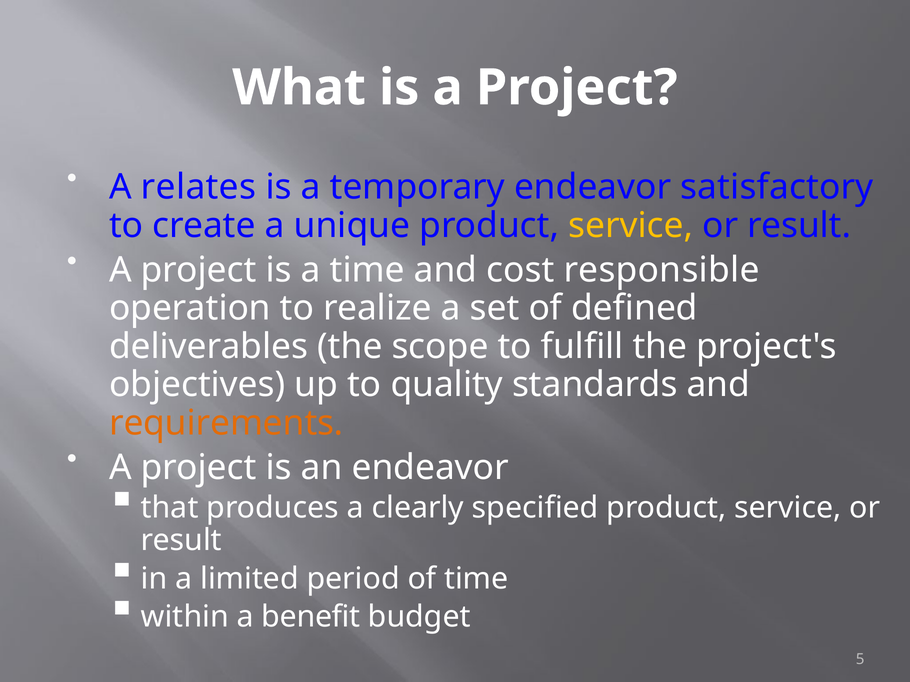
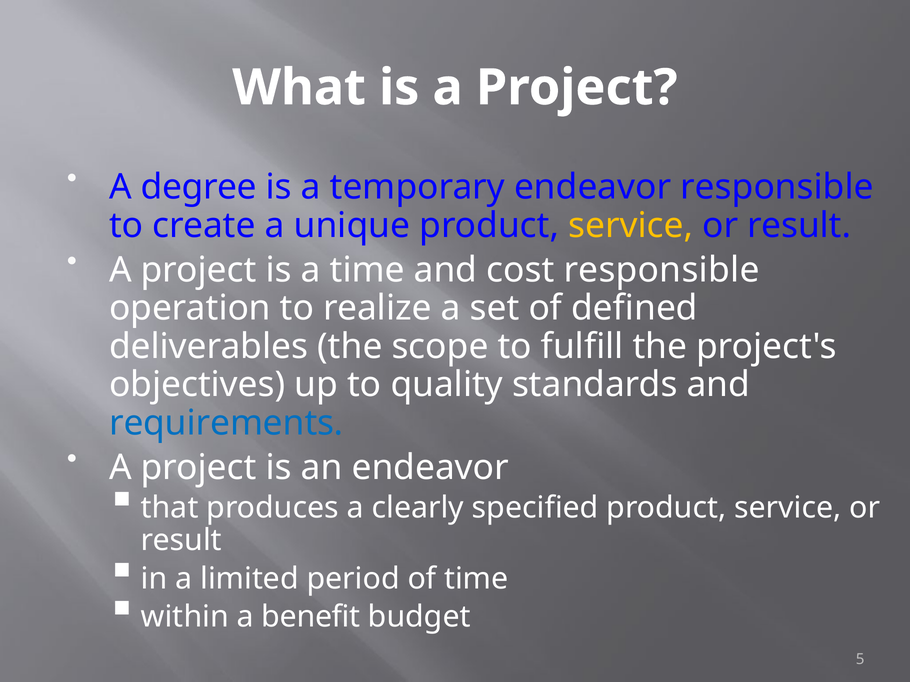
relates: relates -> degree (199, 187)
endeavor satisfactory: satisfactory -> responsible (777, 187)
requirements colour: orange -> blue (226, 423)
